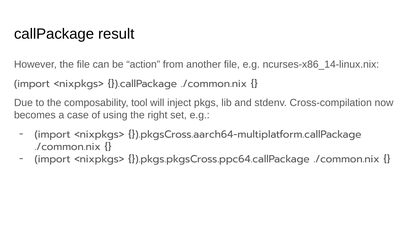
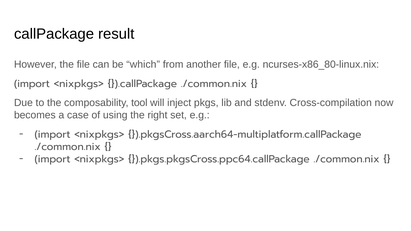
action: action -> which (143, 65)
ncurses-x86_14-linux.nix: ncurses-x86_14-linux.nix -> ncurses-x86_80-linux.nix (321, 65)
